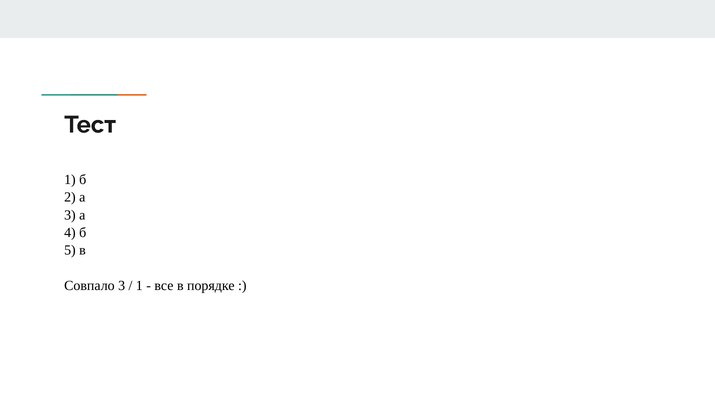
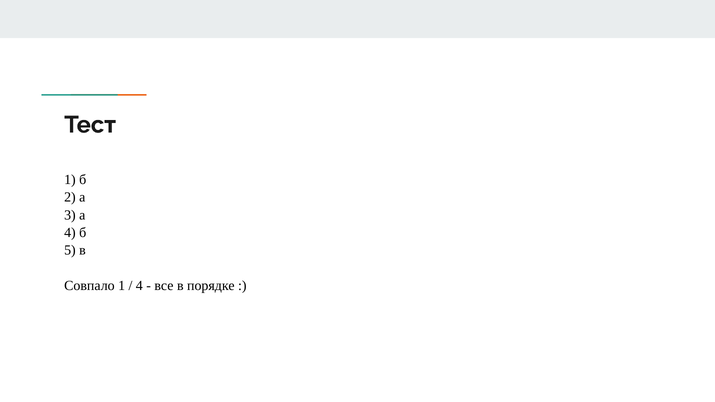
Совпало 3: 3 -> 1 (122, 286)
1: 1 -> 4 (139, 286)
